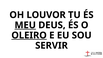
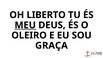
LOUVOR: LOUVOR -> LIBERTO (46, 15)
OLEIRO underline: present -> none (29, 35)
SERVIR: SERVIR -> GRAÇA (51, 45)
